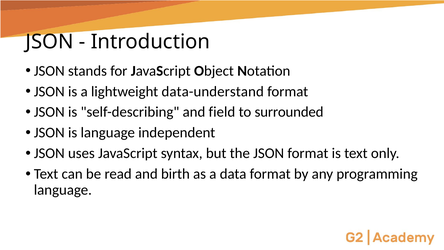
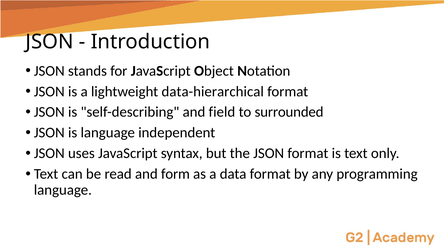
data-understand: data-understand -> data-hierarchical (213, 91)
birth: birth -> form (175, 174)
